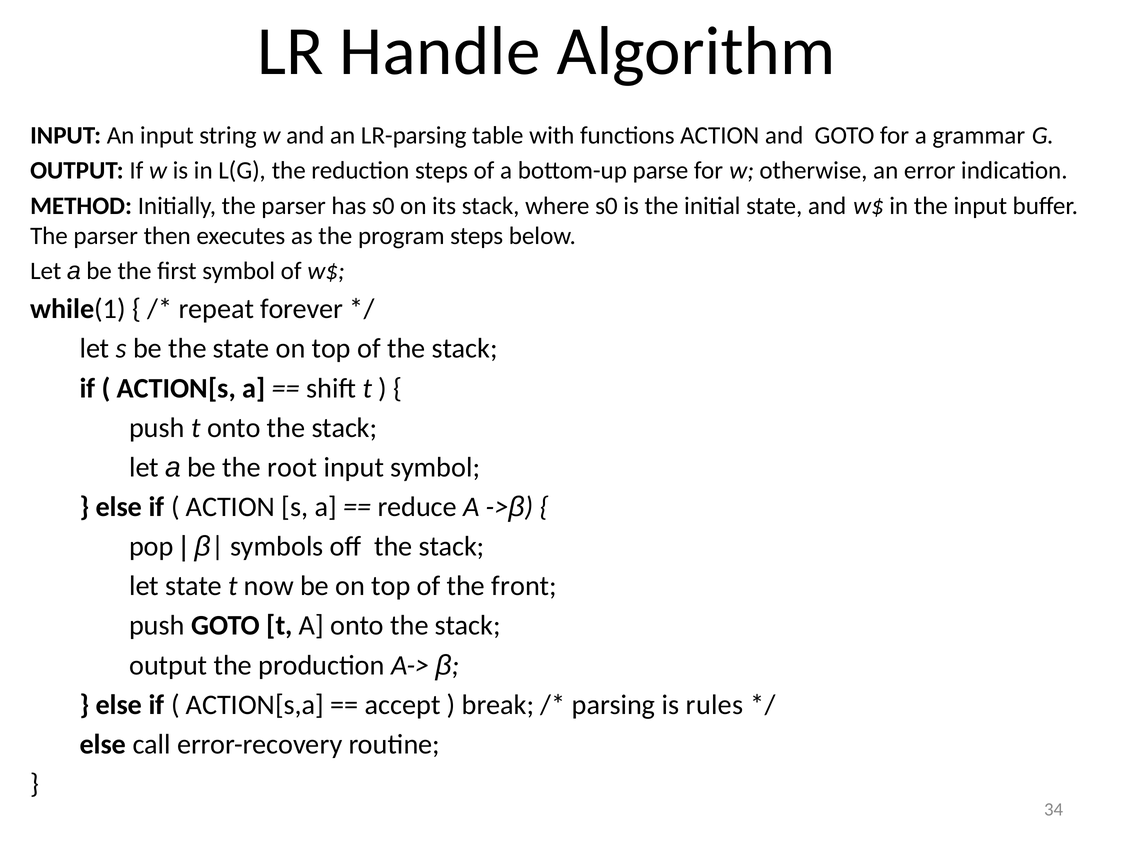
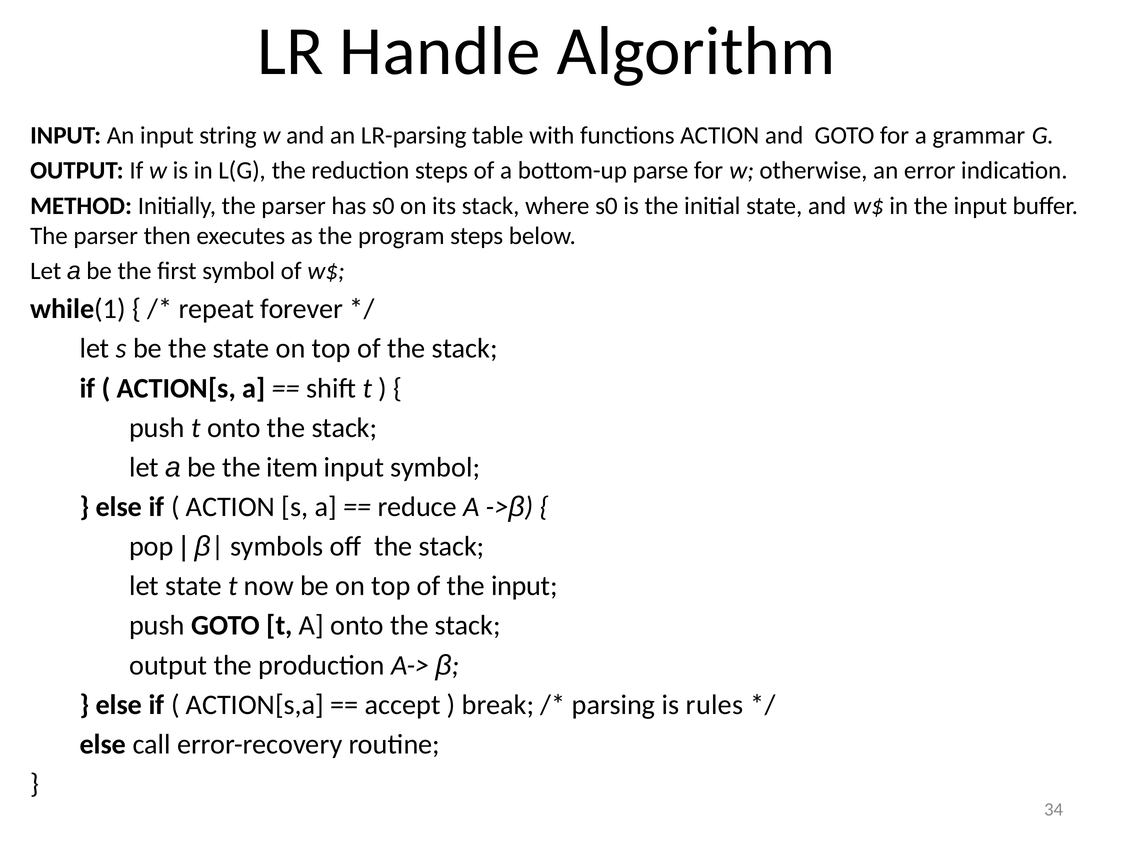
root: root -> item (292, 468)
of the front: front -> input (524, 586)
